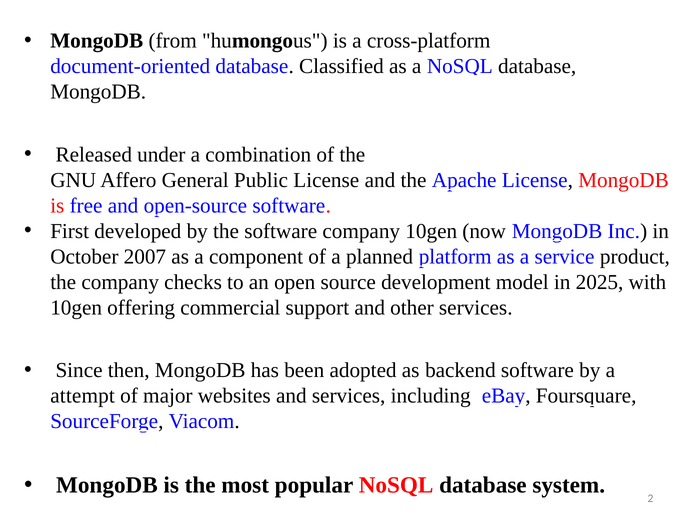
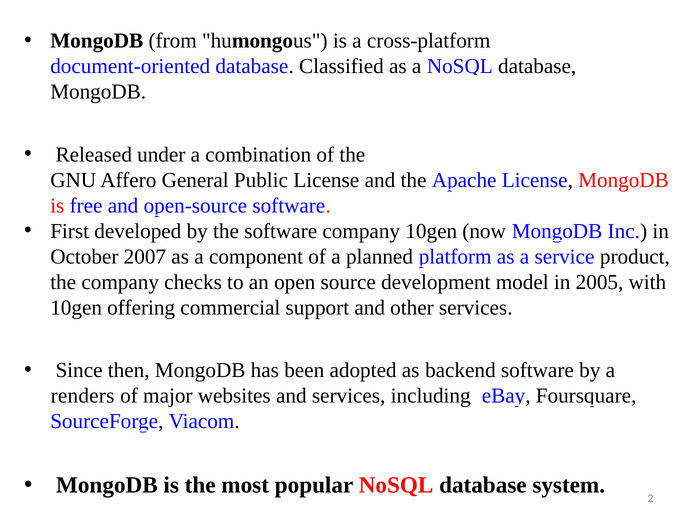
2025: 2025 -> 2005 (600, 282)
attempt: attempt -> renders (83, 395)
